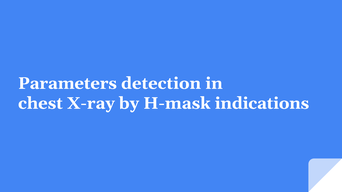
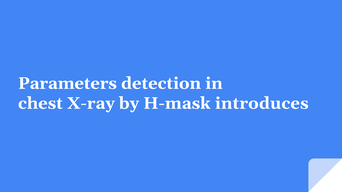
indications: indications -> introduces (262, 103)
